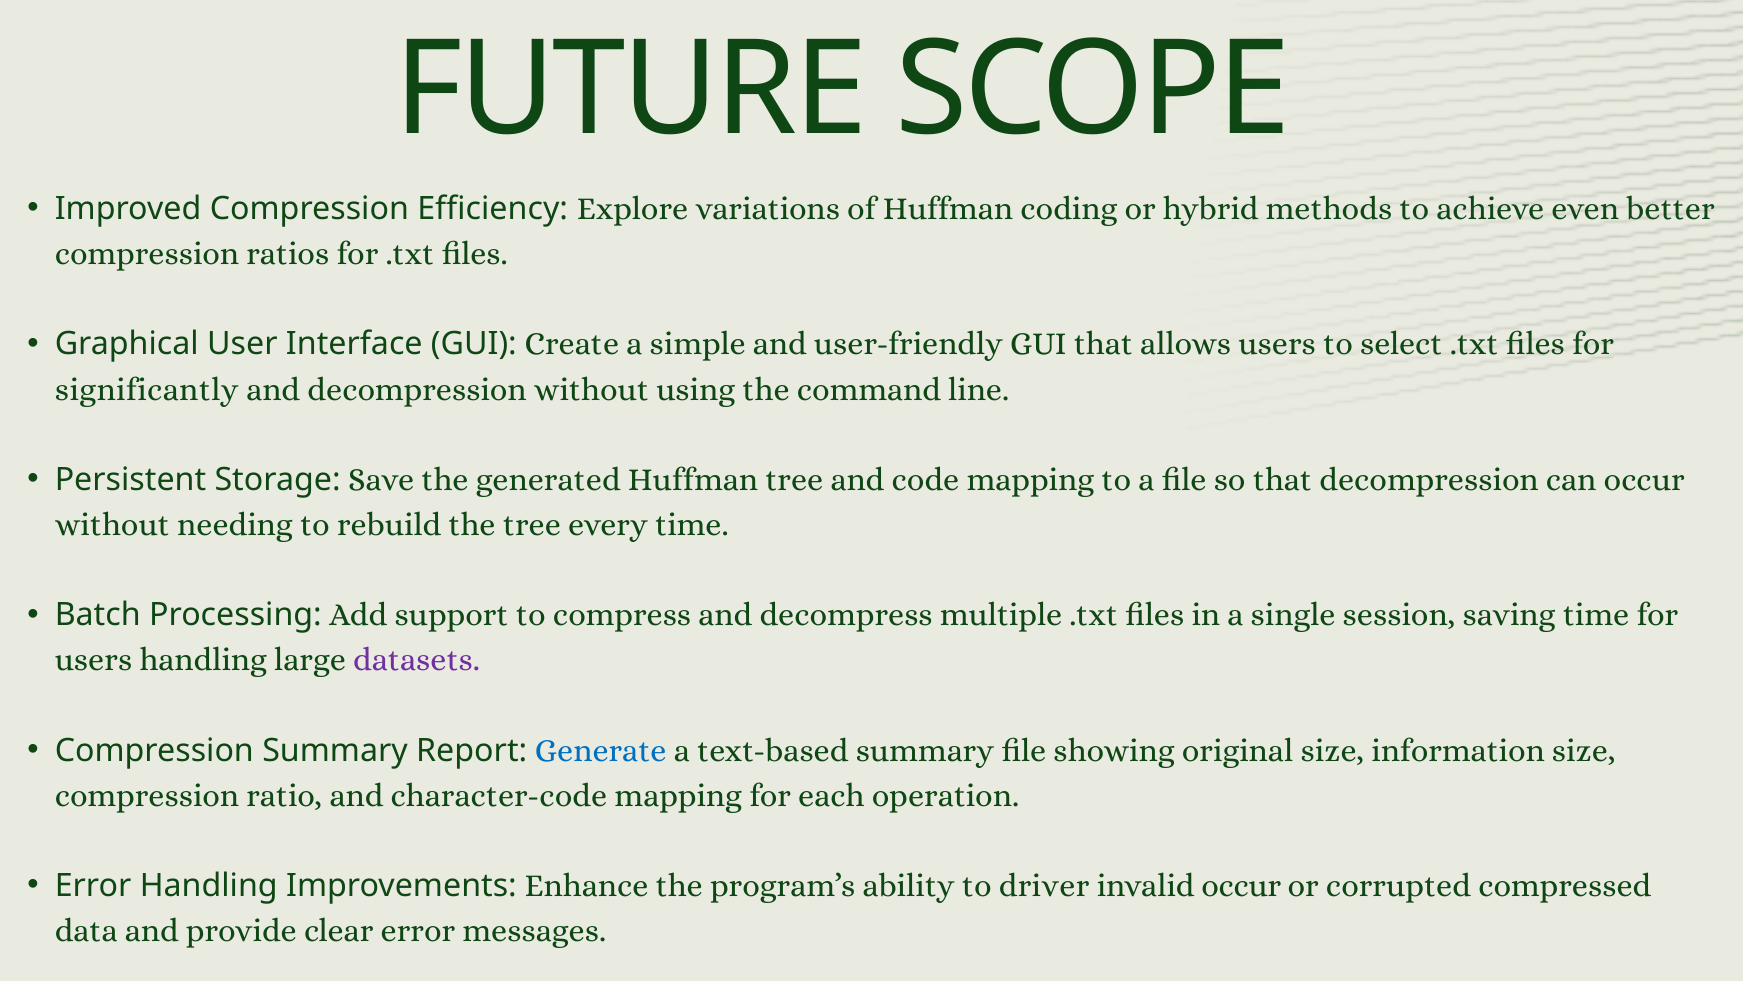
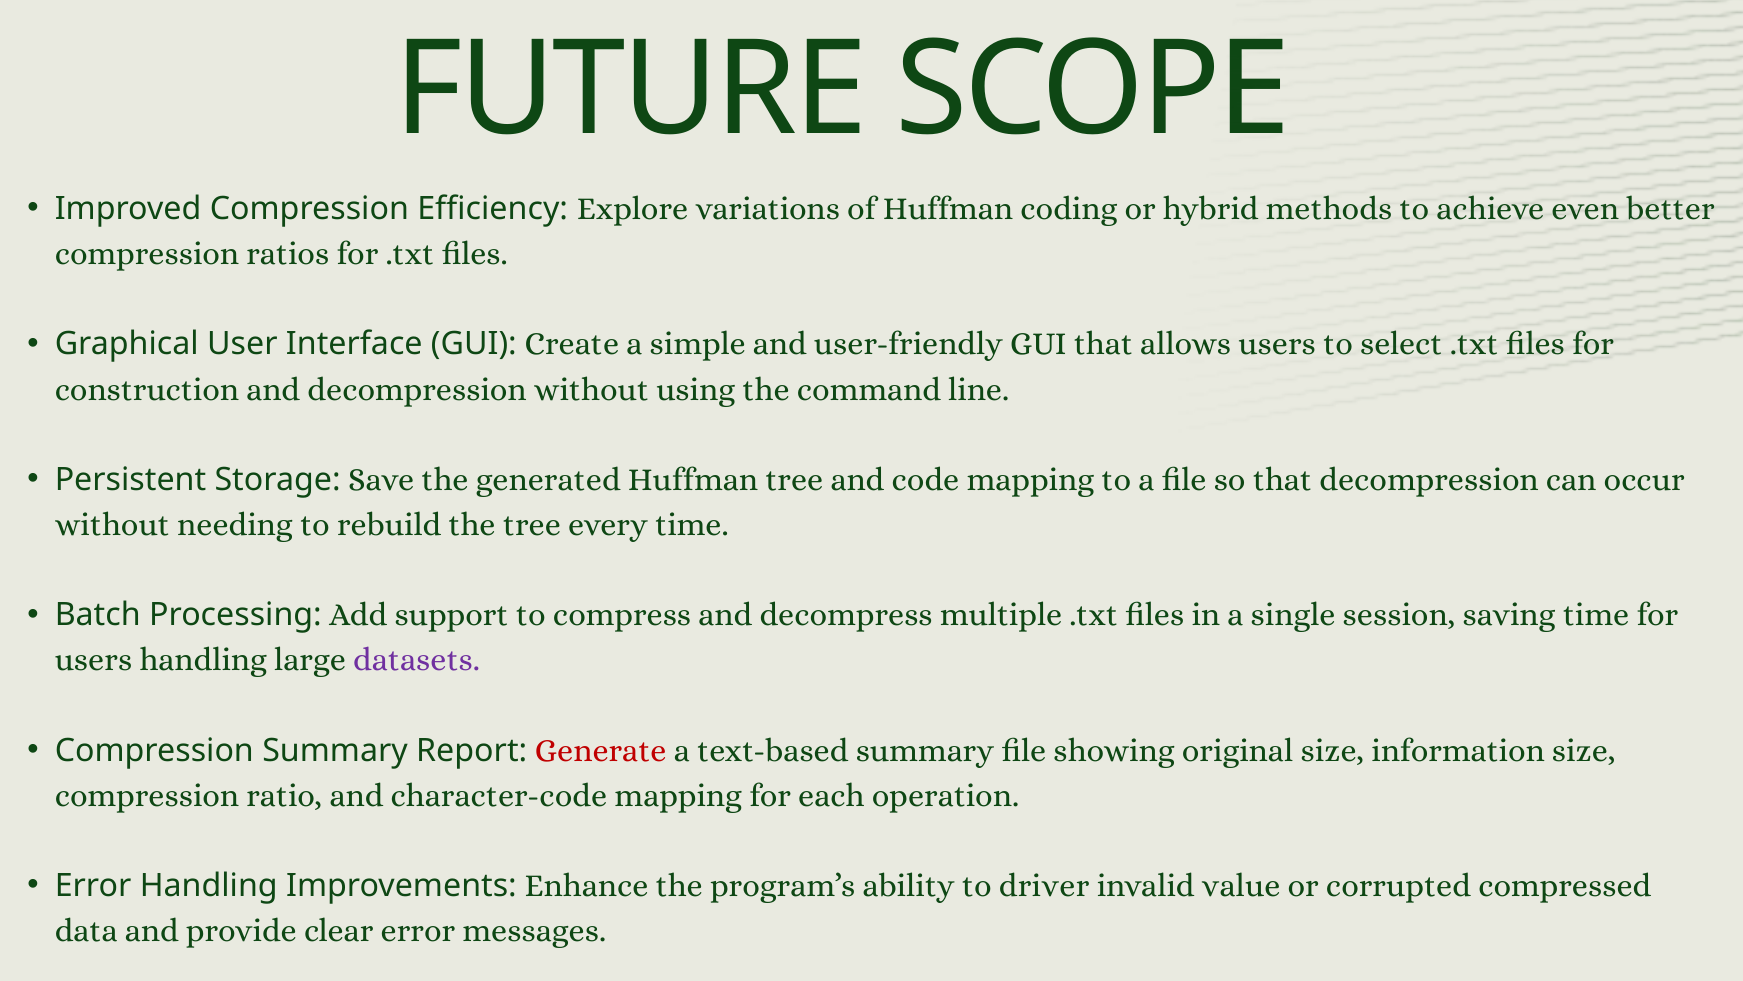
significantly: significantly -> construction (147, 389)
Generate colour: blue -> red (601, 750)
invalid occur: occur -> value (1241, 886)
